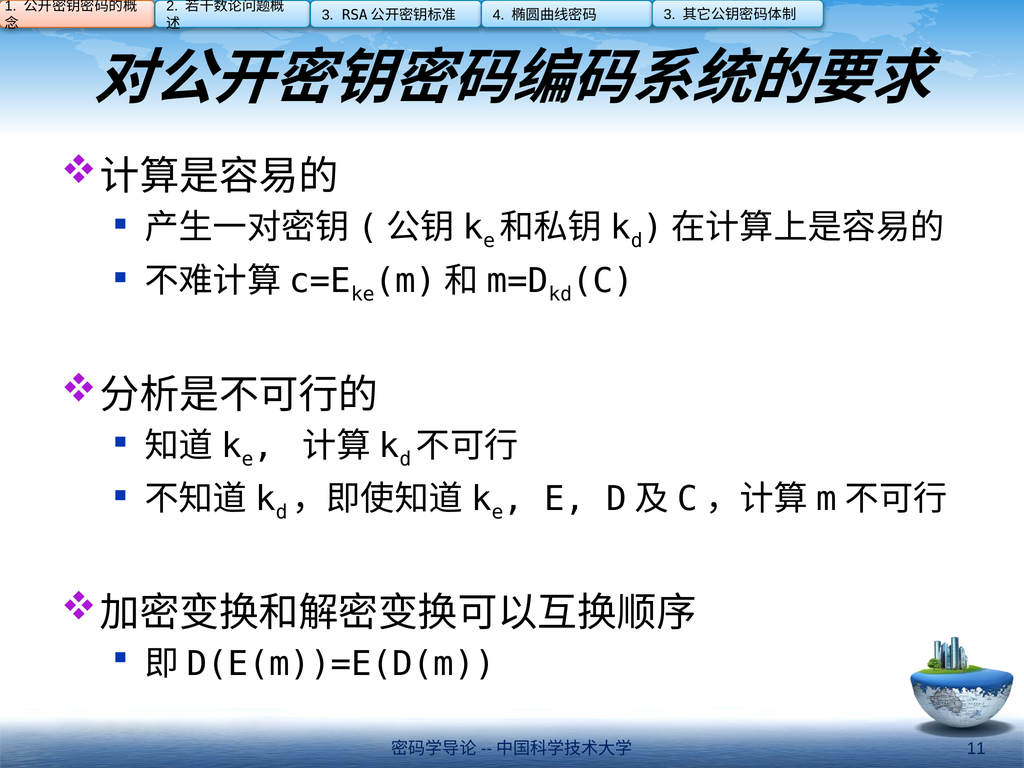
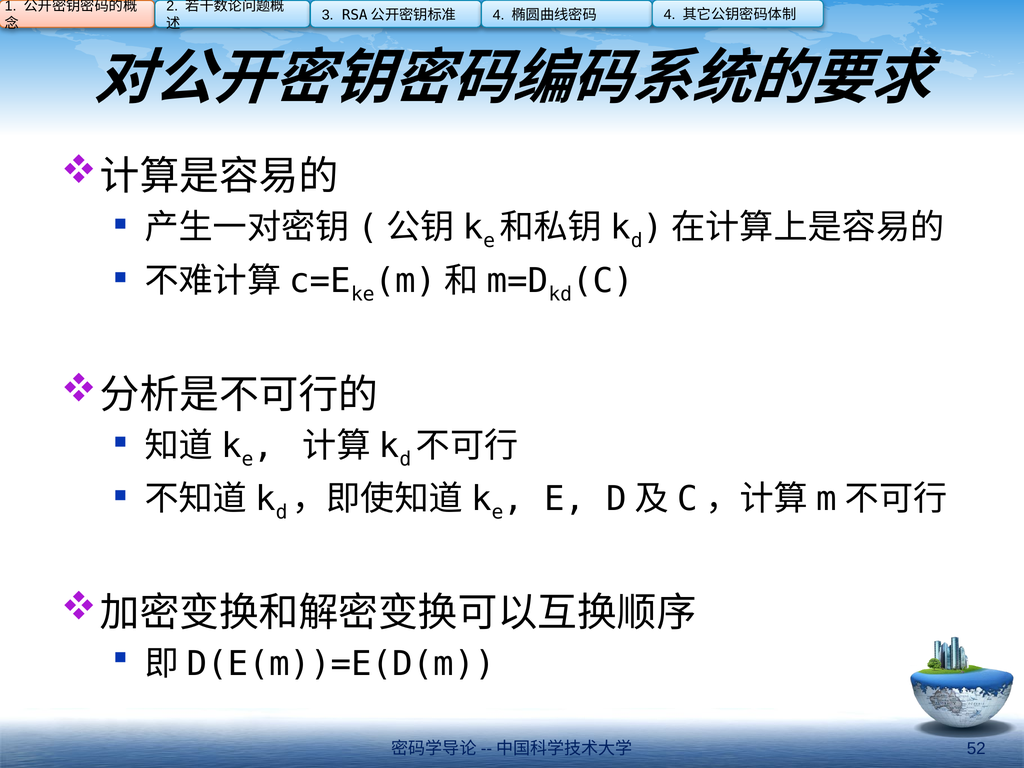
3: 3 -> 4 (670, 14)
11: 11 -> 52 (976, 749)
